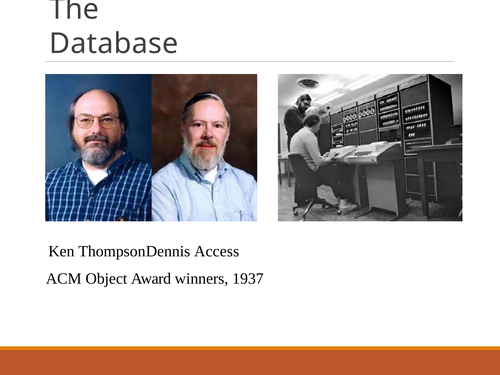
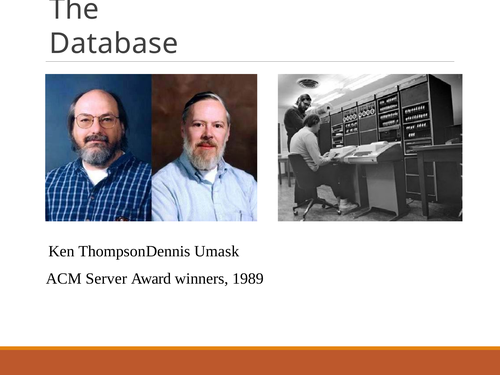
Access: Access -> Umask (217, 251)
Object: Object -> Server (106, 279)
1937: 1937 -> 1989 (248, 279)
